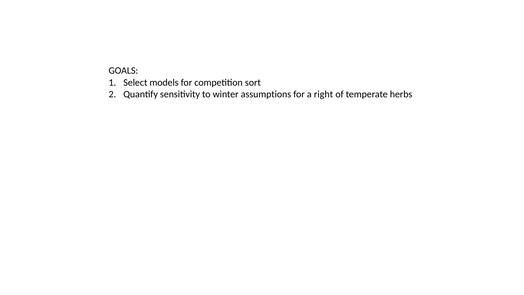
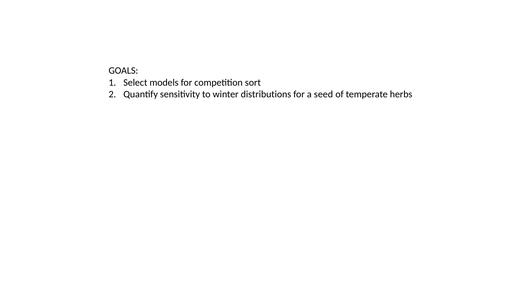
assumptions: assumptions -> distributions (266, 94)
right: right -> seed (324, 94)
